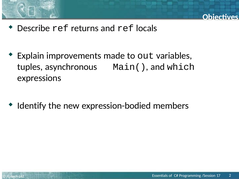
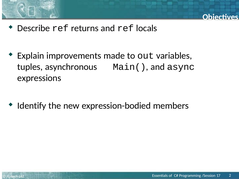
which: which -> async (181, 67)
